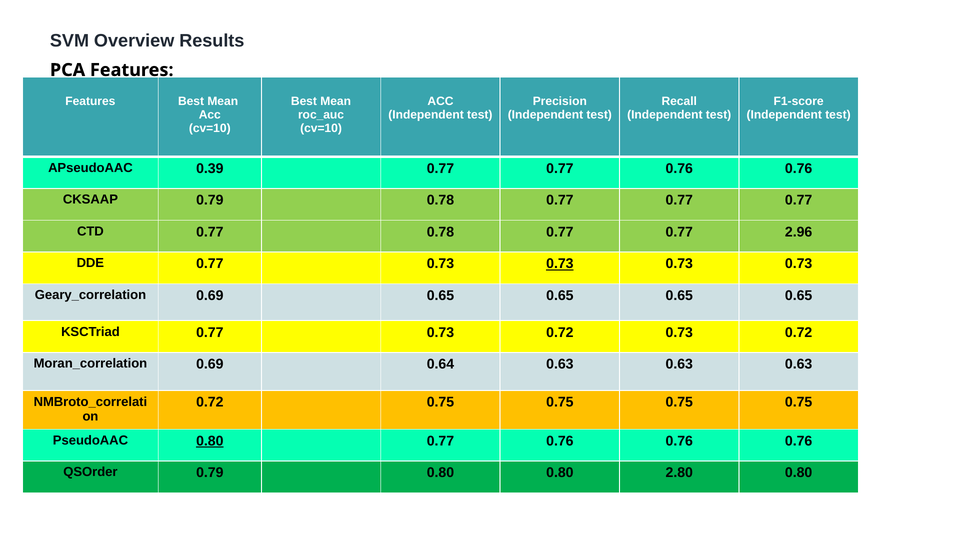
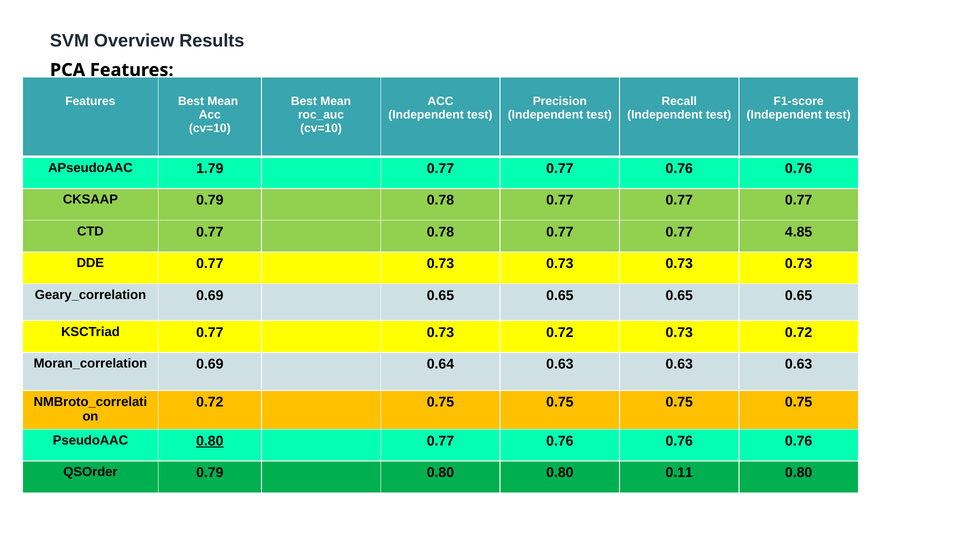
0.39: 0.39 -> 1.79 (210, 168)
2.96: 2.96 -> 4.85 (799, 232)
0.73 underline: present -> none (560, 264)
2.80: 2.80 -> 0.11 (679, 472)
